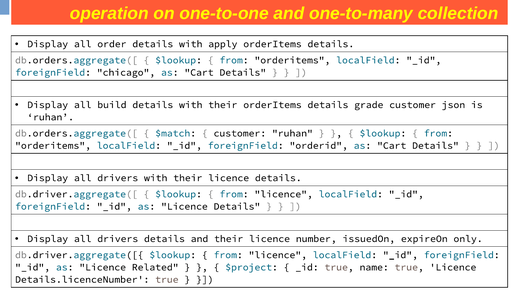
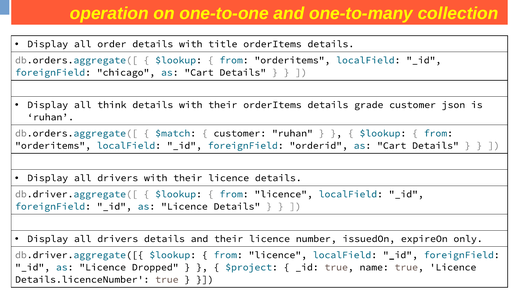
apply: apply -> title (223, 44)
build: build -> think (112, 105)
Related: Related -> Dropped (155, 267)
